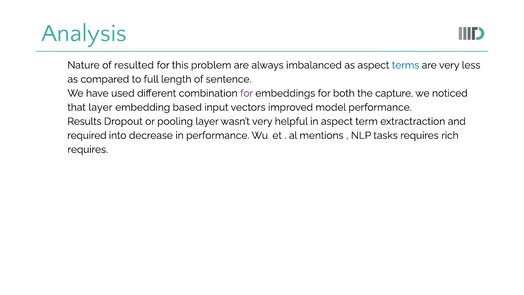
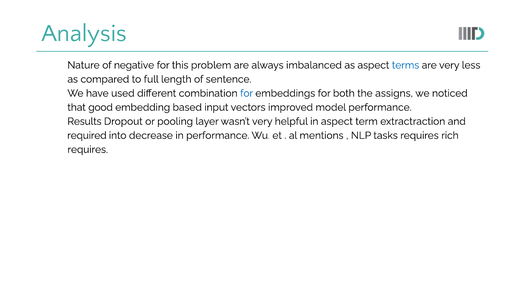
resulted: resulted -> negative (134, 65)
for colour: purple -> blue (247, 93)
capture: capture -> assigns (394, 93)
that layer: layer -> good (101, 107)
